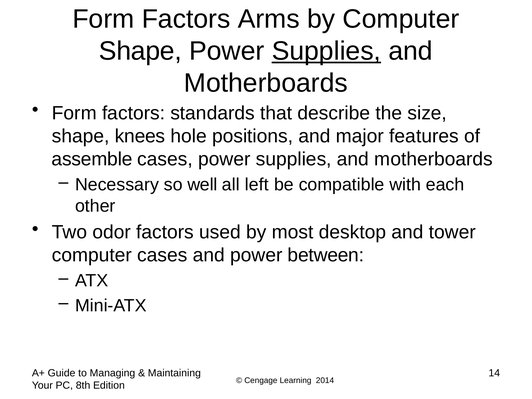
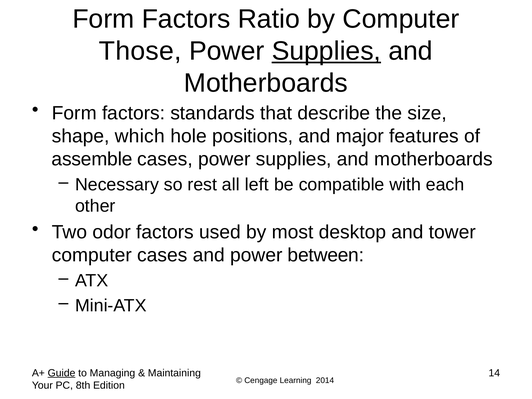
Arms: Arms -> Ratio (269, 19)
Shape: Shape -> Those (140, 51)
knees: knees -> which (140, 136)
well: well -> rest (202, 185)
Guide underline: none -> present (62, 373)
